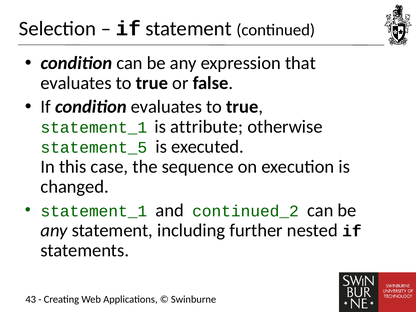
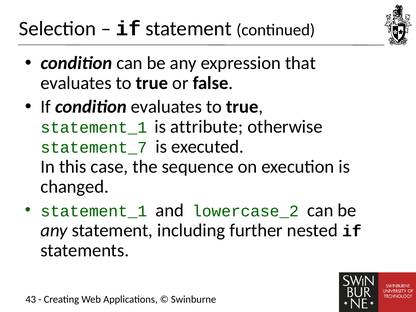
statement_5: statement_5 -> statement_7 (94, 148)
continued_2: continued_2 -> lowercase_2 (246, 211)
